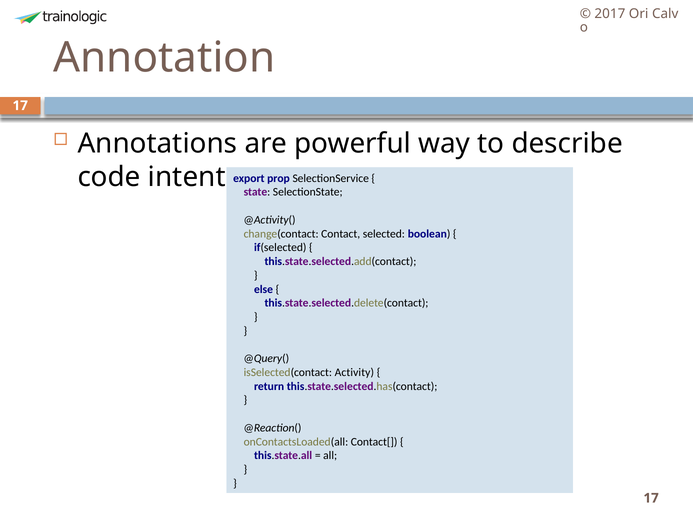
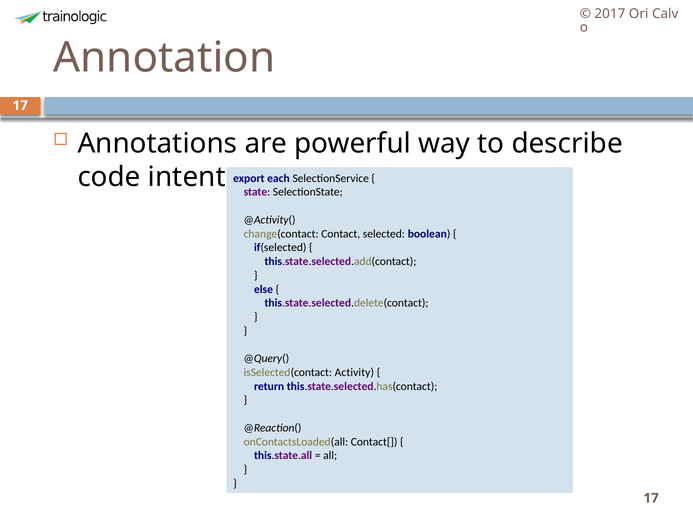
prop: prop -> each (278, 178)
